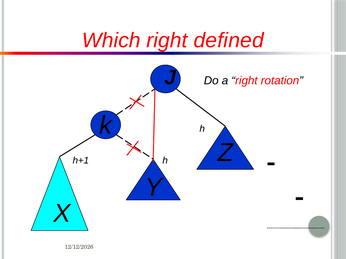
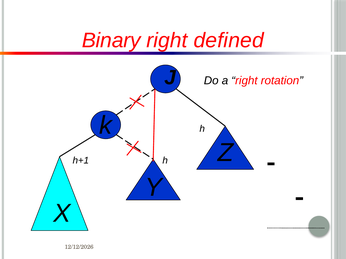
Which: Which -> Binary (111, 41)
